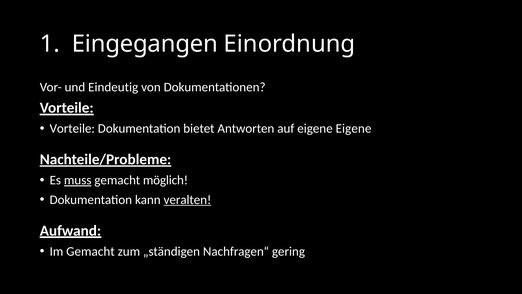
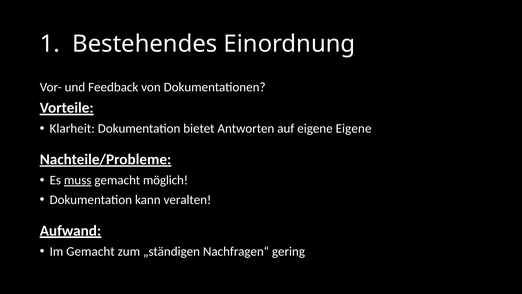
Eingegangen: Eingegangen -> Bestehendes (145, 44)
Eindeutig: Eindeutig -> Feedback (113, 87)
Vorteile: Vorteile -> Klarheit (72, 128)
veralten underline: present -> none (187, 200)
